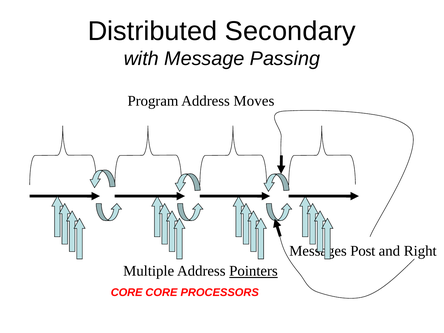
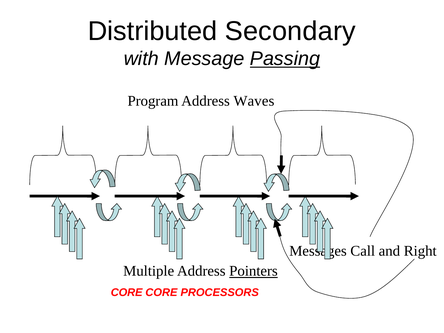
Passing underline: none -> present (285, 59)
Moves: Moves -> Waves (254, 101)
Post: Post -> Call (363, 251)
